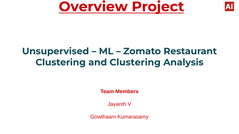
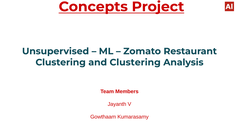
Overview: Overview -> Concepts (93, 7)
